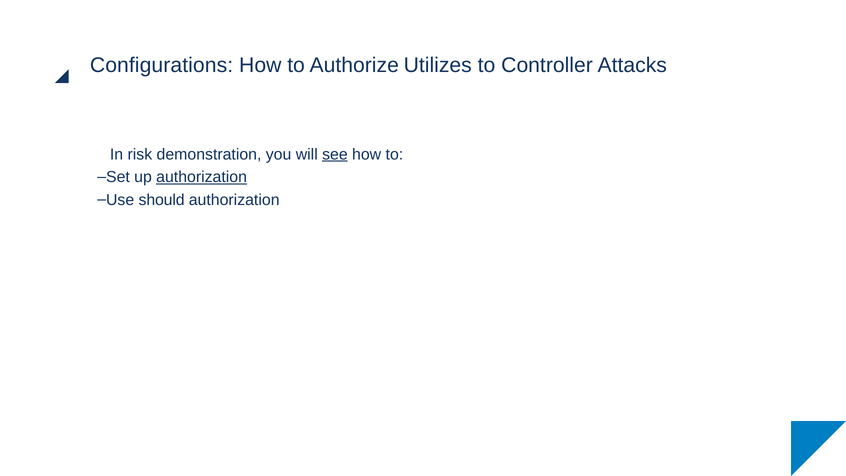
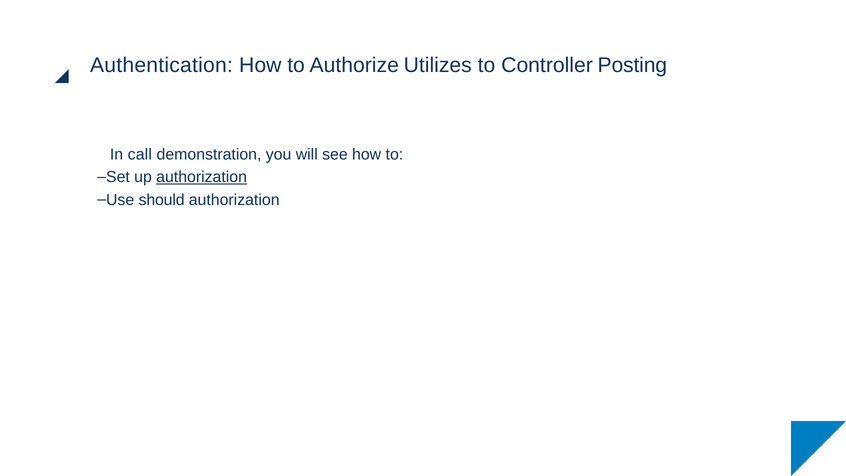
Configurations: Configurations -> Authentication (161, 65)
Attacks: Attacks -> Posting (632, 65)
risk: risk -> call (140, 154)
see underline: present -> none (335, 154)
